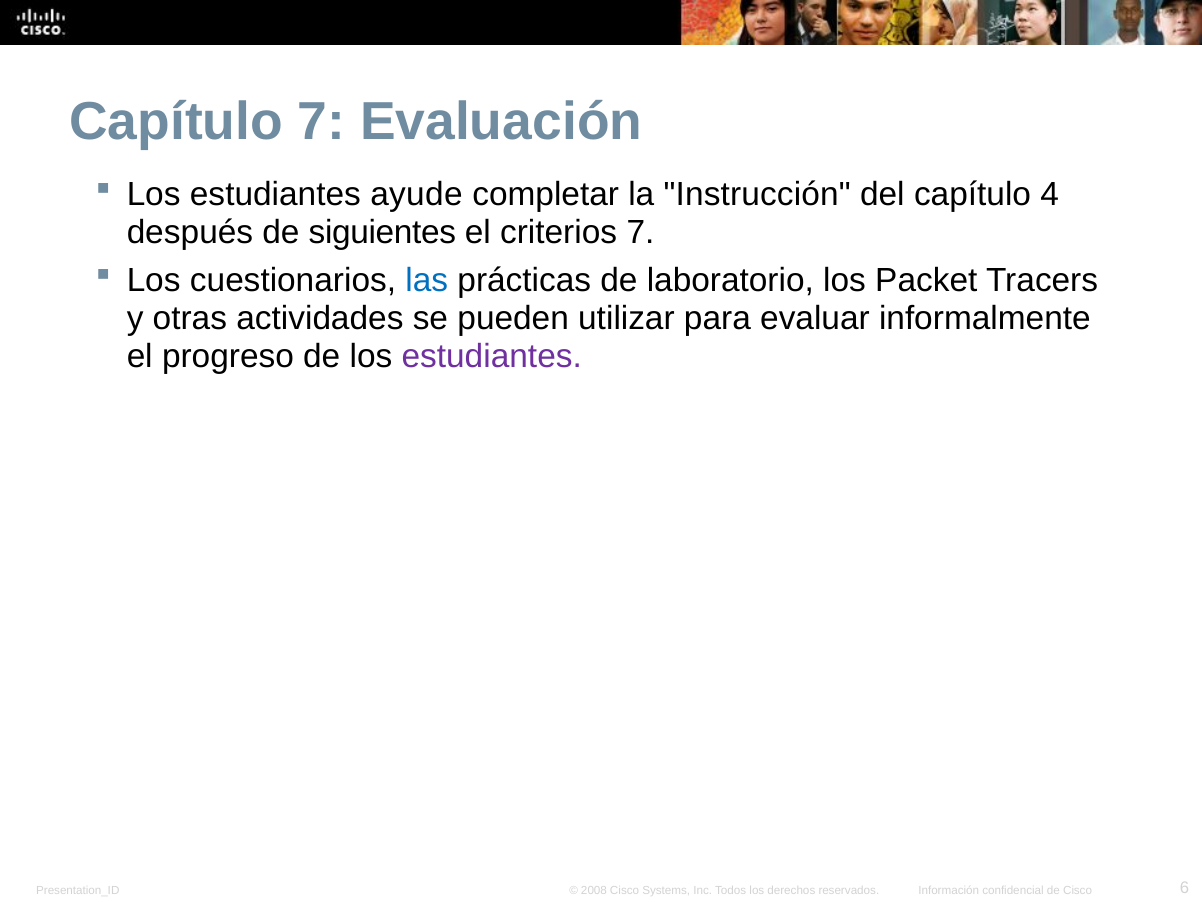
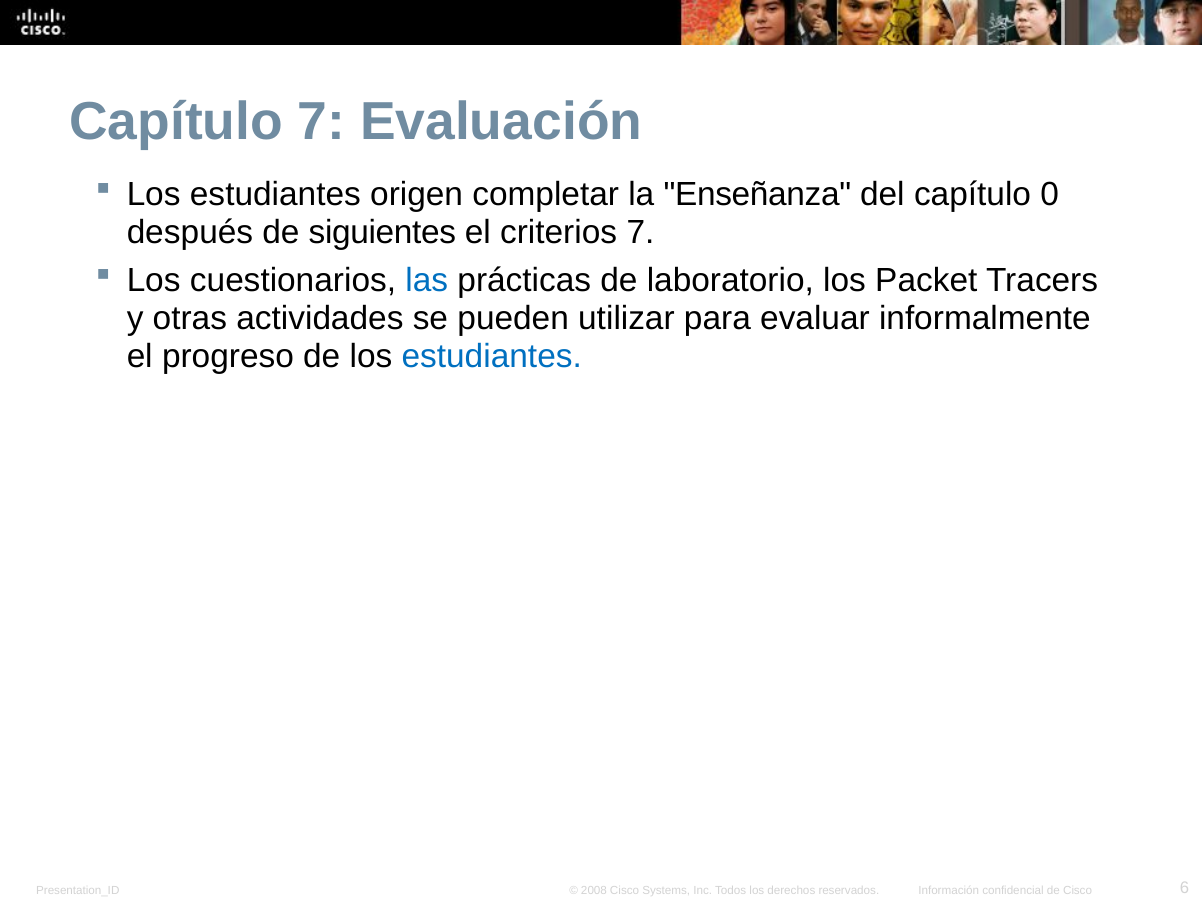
ayude: ayude -> origen (417, 194)
Instrucción: Instrucción -> Enseñanza (757, 194)
4: 4 -> 0 (1050, 194)
estudiantes colour: purple -> blue (492, 356)
